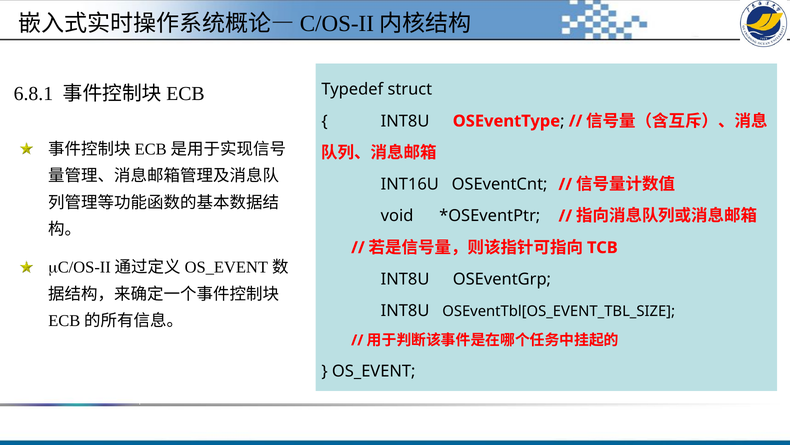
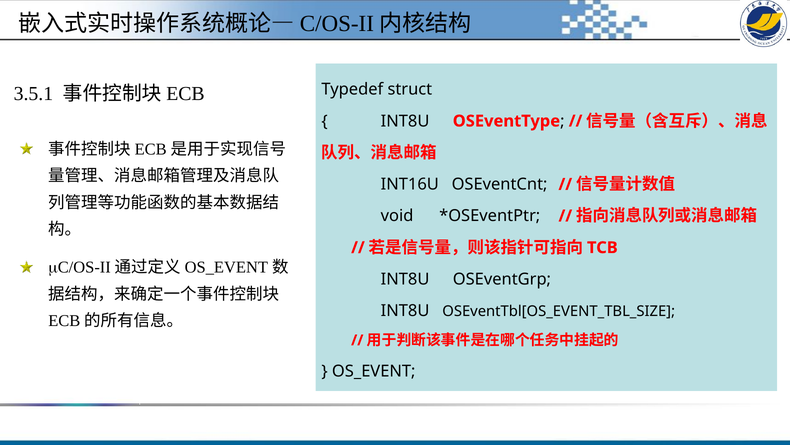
6.8.1: 6.8.1 -> 3.5.1 (33, 93)
